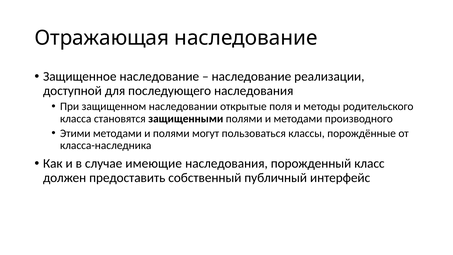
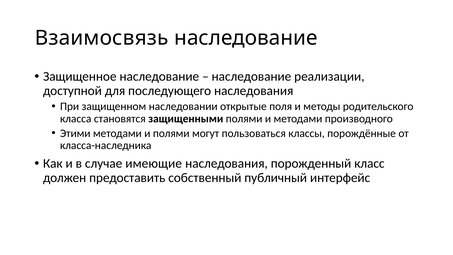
Отражающая: Отражающая -> Взаимосвязь (102, 38)
